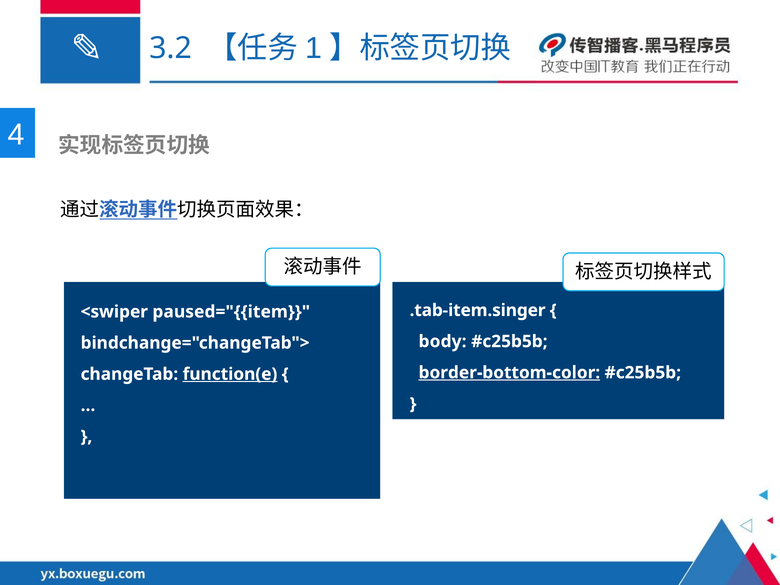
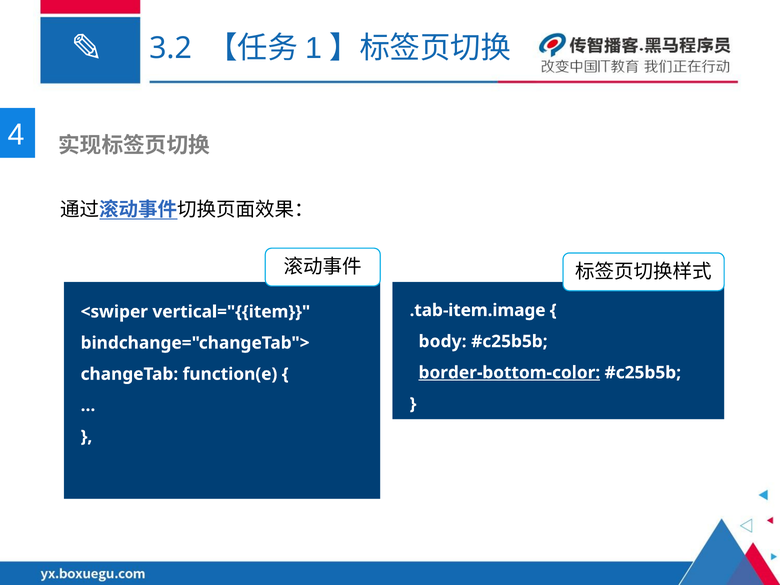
.tab-item.singer: .tab-item.singer -> .tab-item.image (478, 310)
paused="{{item: paused="{{item -> vertical="{{item (231, 312)
function(e underline: present -> none (230, 374)
